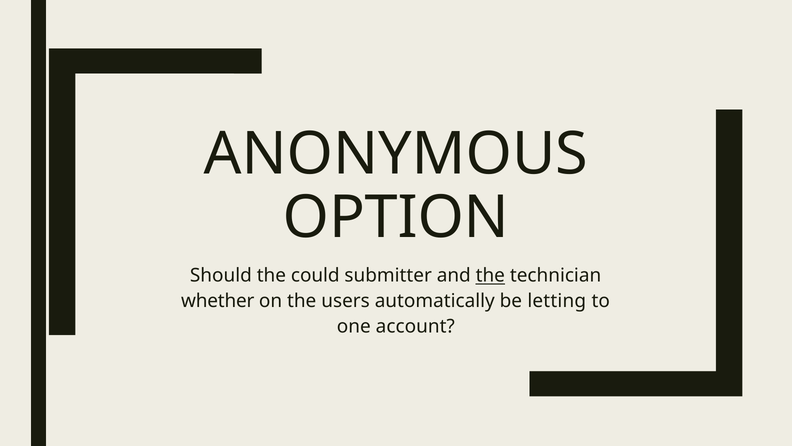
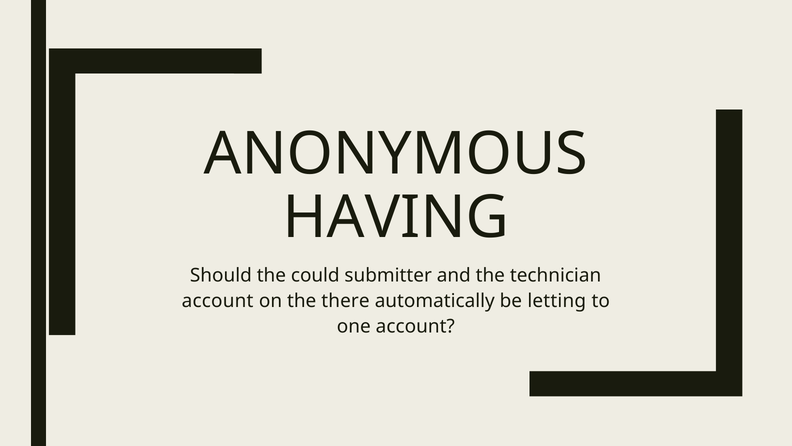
OPTION: OPTION -> HAVING (396, 217)
the underline: present -> none (490, 275)
whether: whether -> account (218, 301)
users: users -> there (345, 301)
